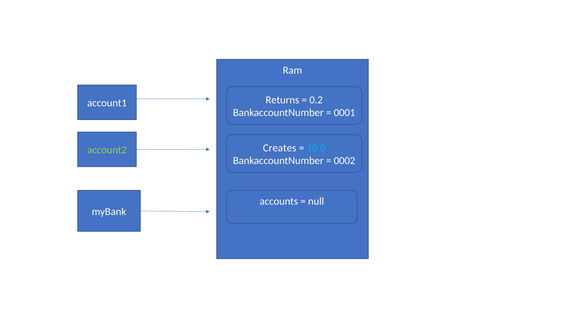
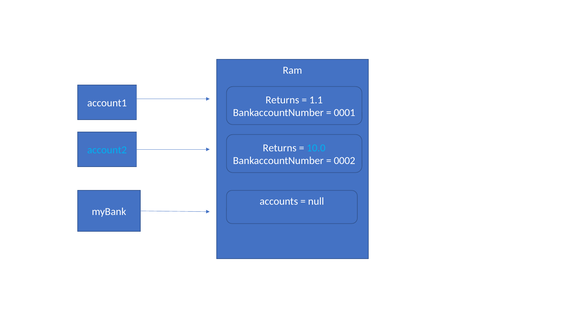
0.2: 0.2 -> 1.1 (316, 100)
Creates: Creates -> Returns (280, 148)
account2 colour: light green -> light blue (107, 150)
